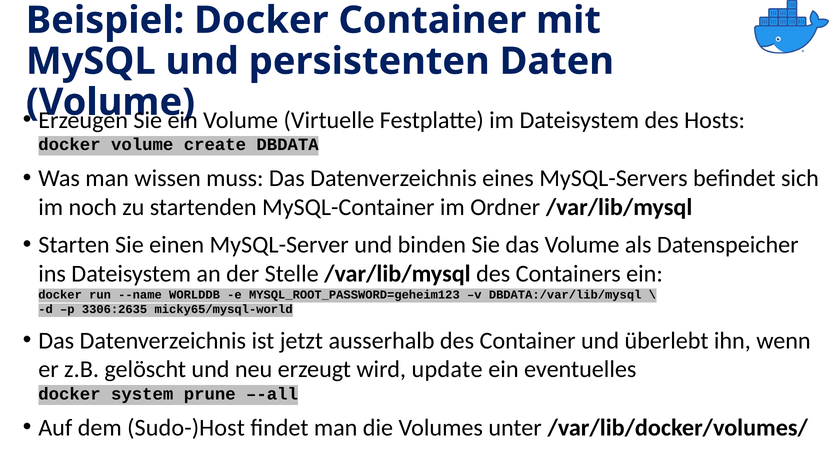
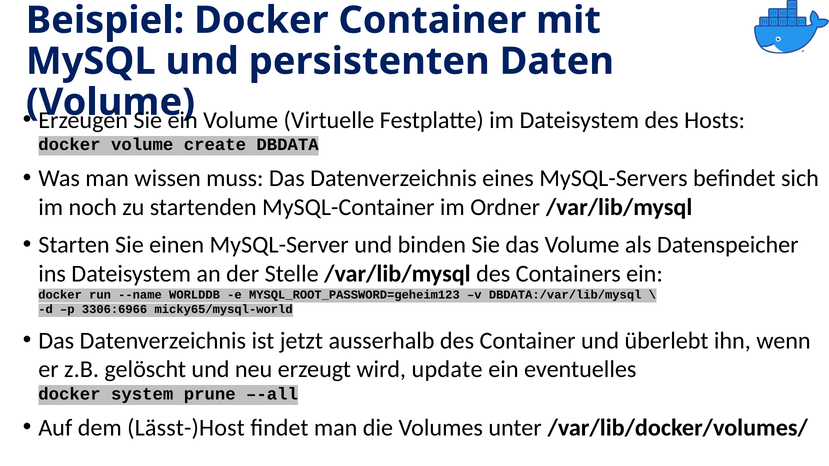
3306:2635: 3306:2635 -> 3306:6966 (115, 310)
Sudo-)Host: Sudo-)Host -> Lässt-)Host (186, 428)
